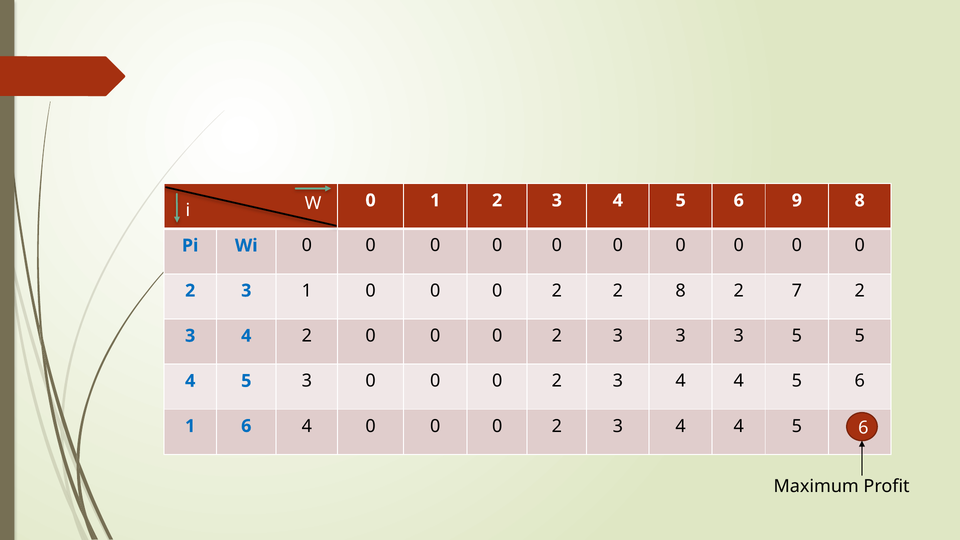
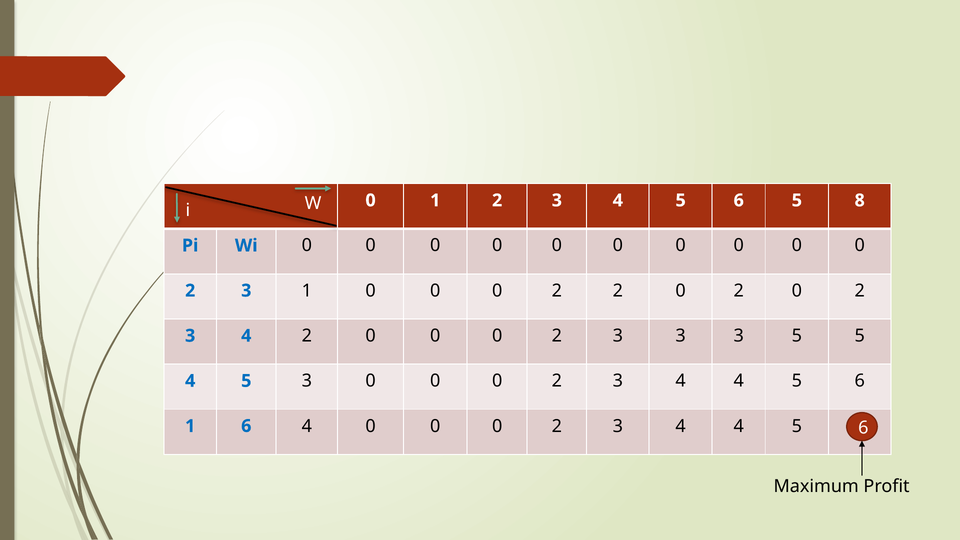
6 9: 9 -> 5 (797, 200)
2 2 8: 8 -> 0 (681, 291)
7: 7 -> 0 (797, 291)
